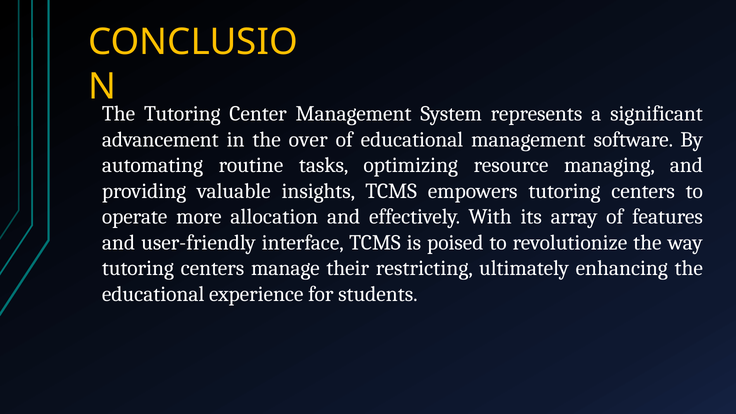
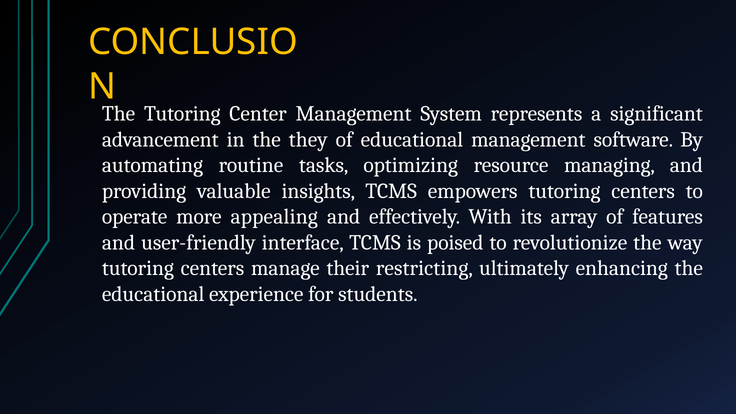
over: over -> they (308, 139)
allocation: allocation -> appealing (274, 217)
